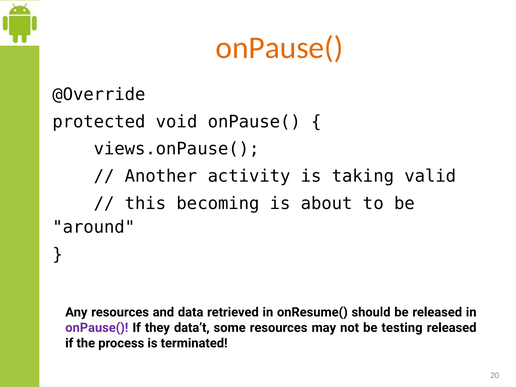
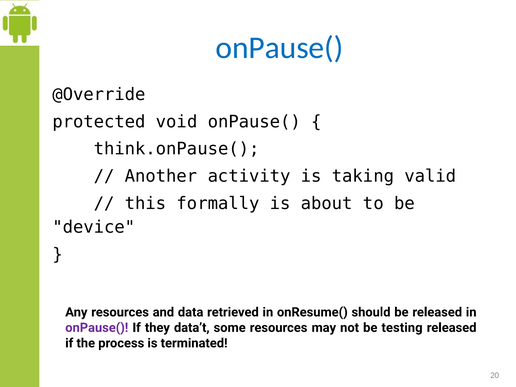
onPause( colour: orange -> blue (279, 48)
views.onPause(: views.onPause( -> think.onPause( (177, 149)
becoming: becoming -> formally (218, 204)
around: around -> device (94, 227)
